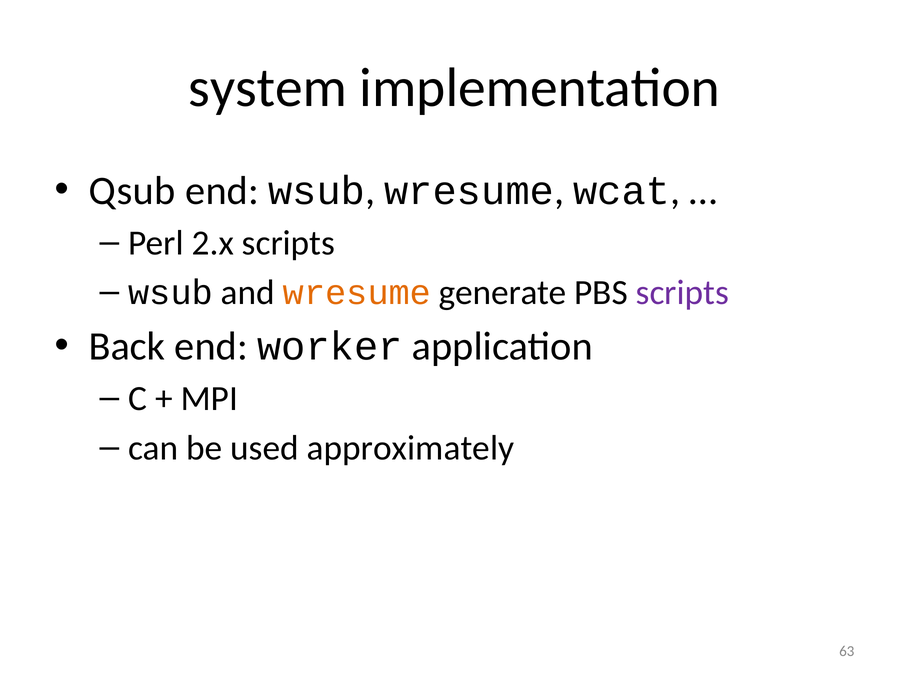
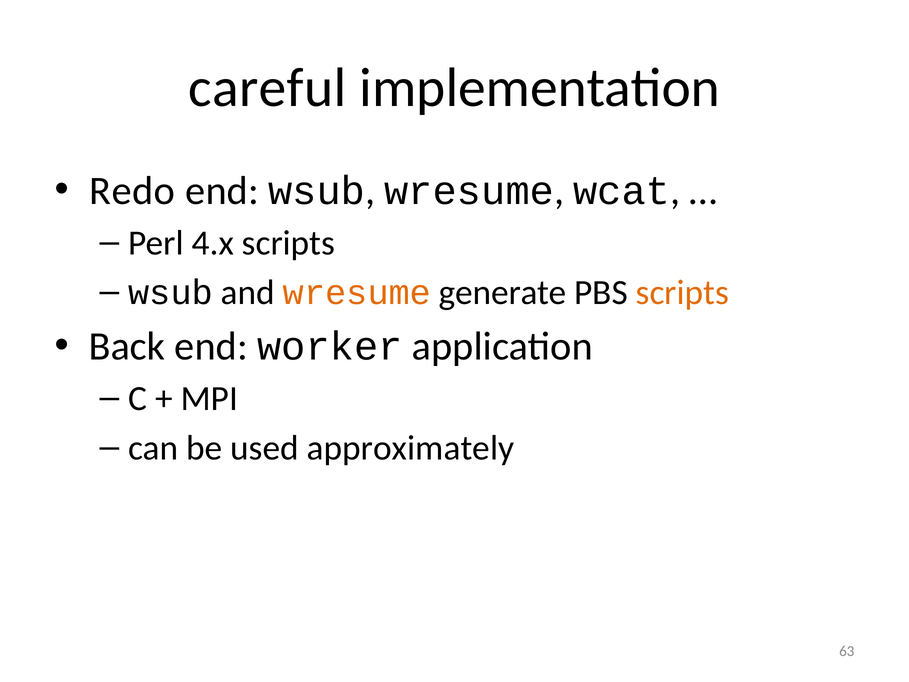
system: system -> careful (267, 88)
Qsub: Qsub -> Redo (132, 191)
2.x: 2.x -> 4.x (213, 243)
scripts colour: purple -> orange (682, 292)
